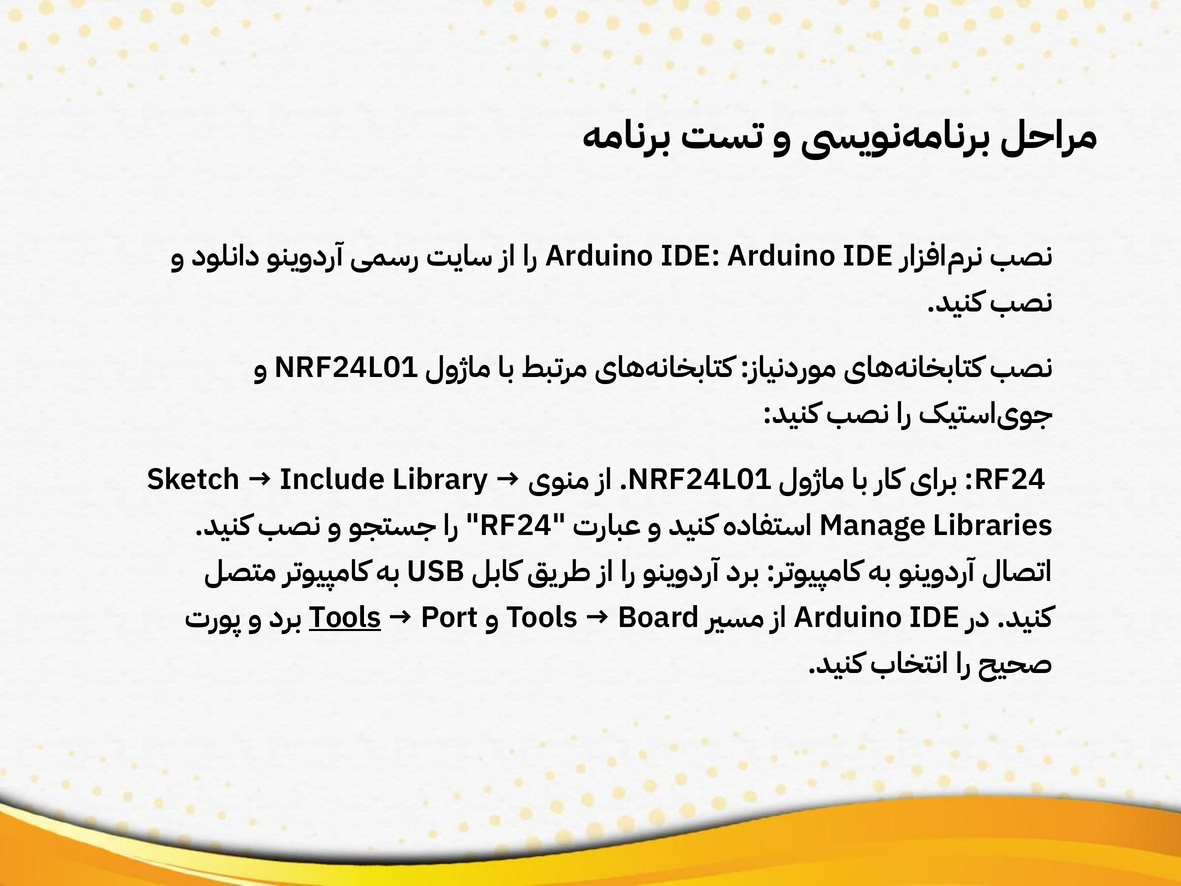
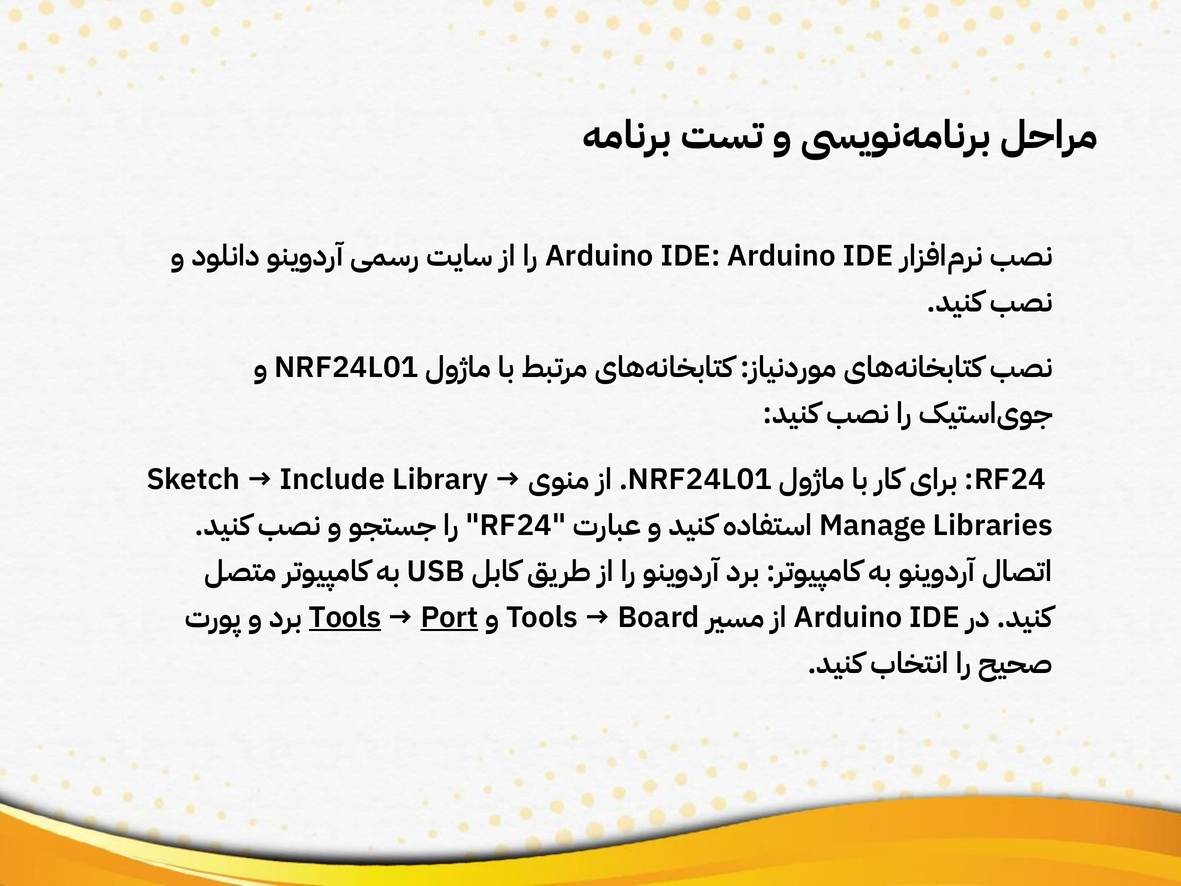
Port underline: none -> present (449, 617)
